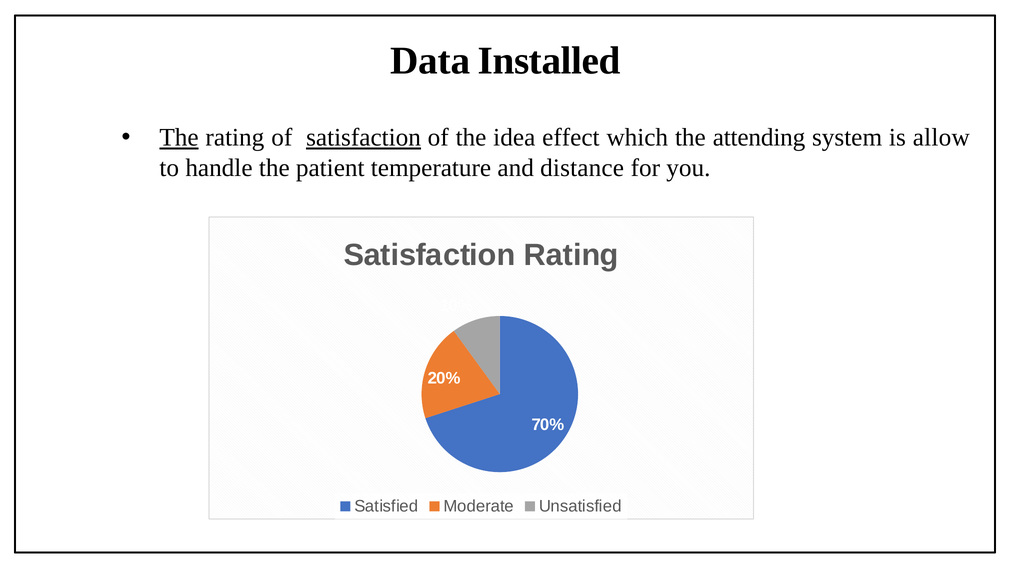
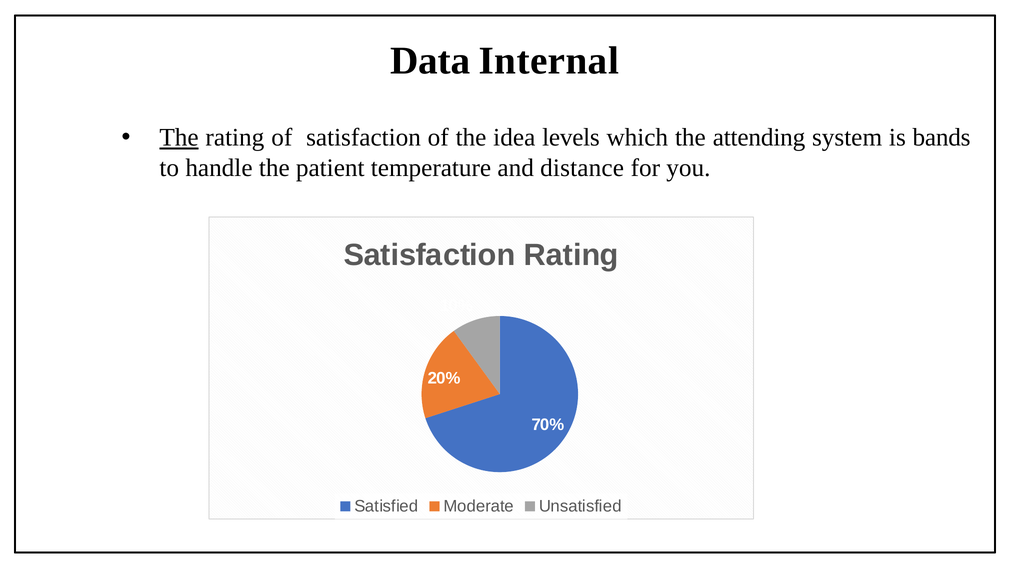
Installed: Installed -> Internal (549, 61)
satisfaction underline: present -> none (364, 138)
effect: effect -> levels (571, 138)
allow: allow -> bands (942, 138)
